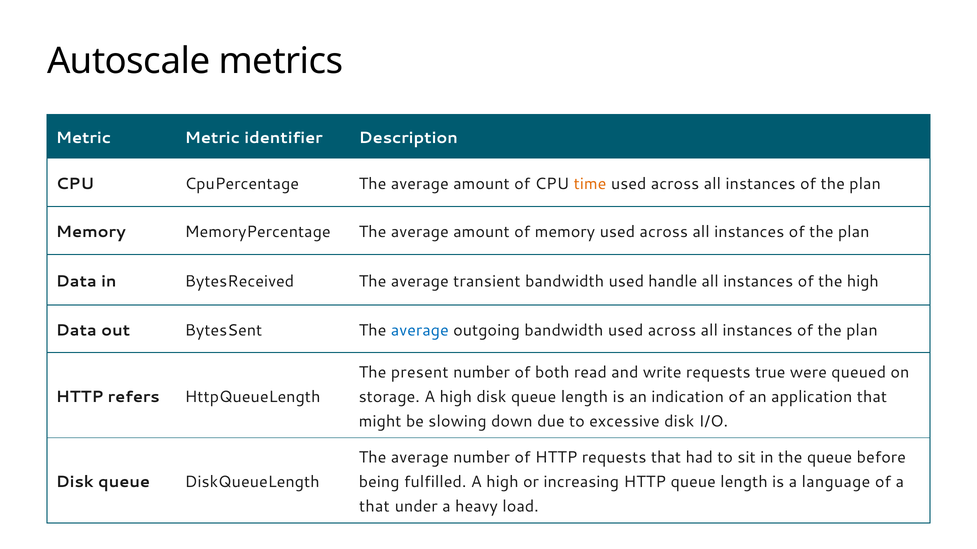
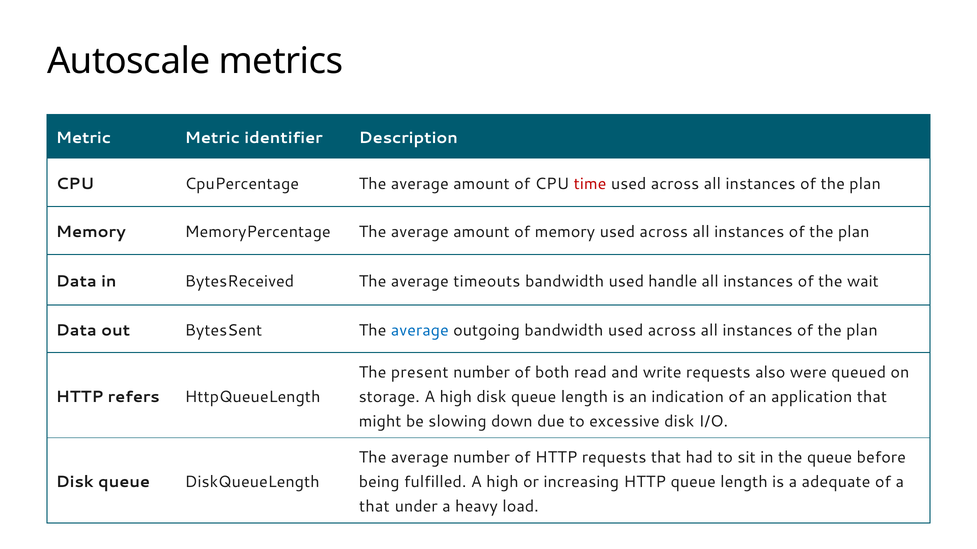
time colour: orange -> red (590, 184)
transient: transient -> timeouts (487, 282)
the high: high -> wait (863, 282)
true: true -> also (770, 373)
language: language -> adequate (836, 482)
